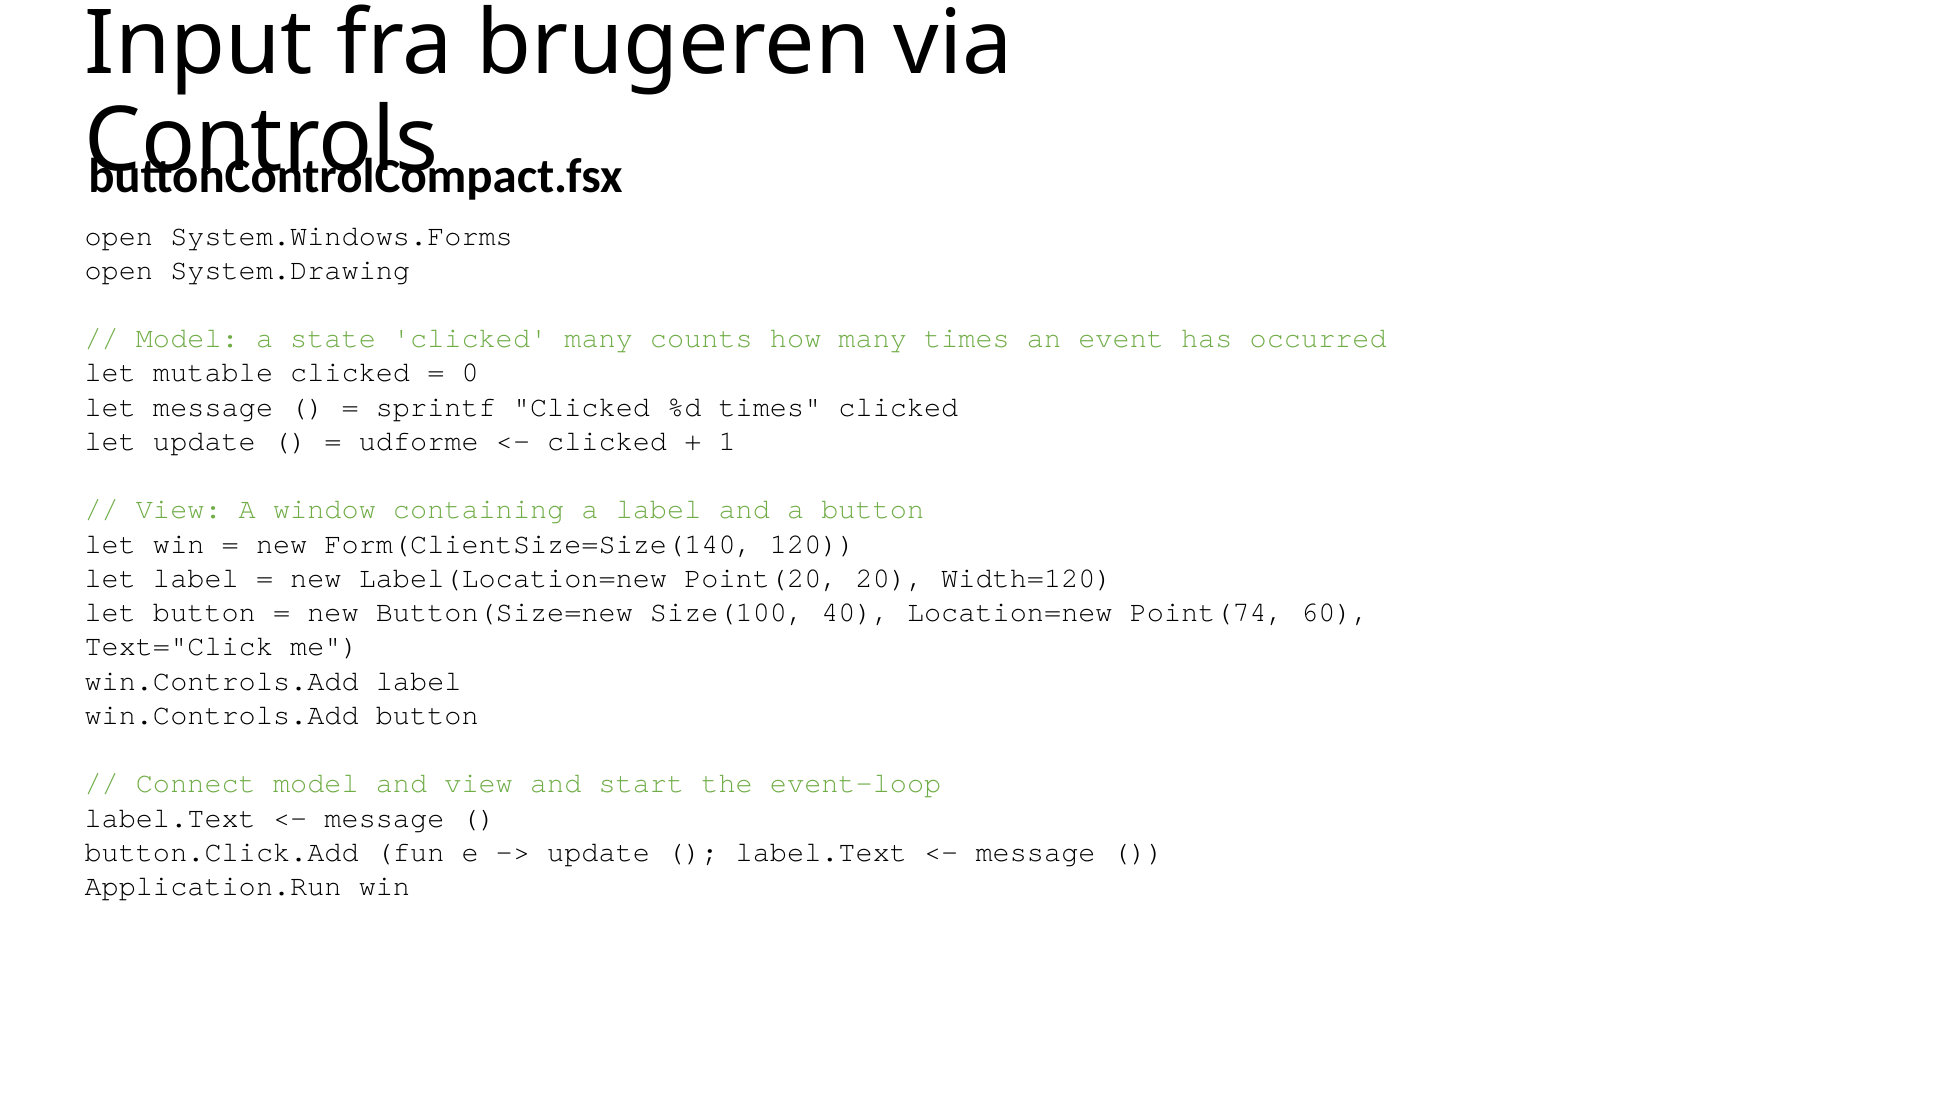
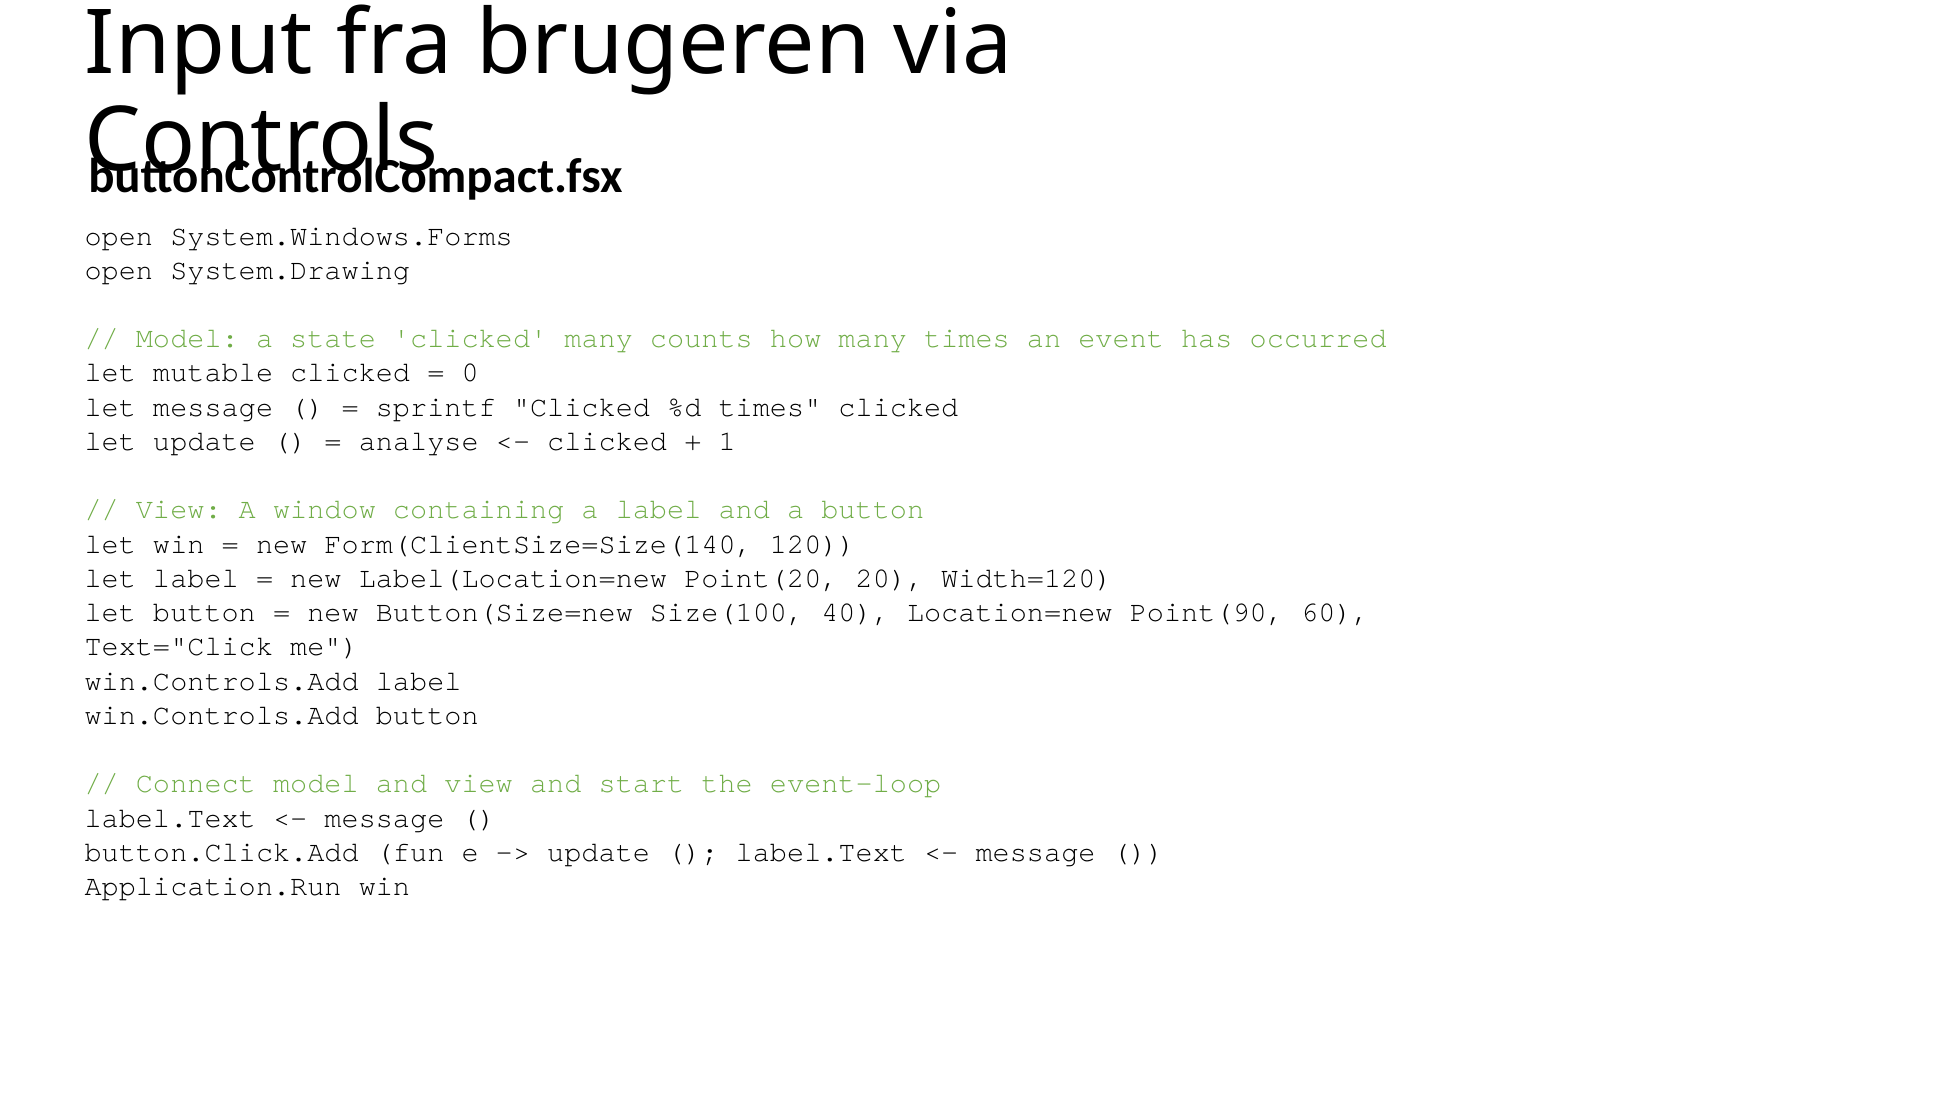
udforme: udforme -> analyse (419, 441)
Point(74: Point(74 -> Point(90 (1207, 612)
